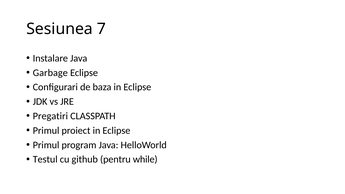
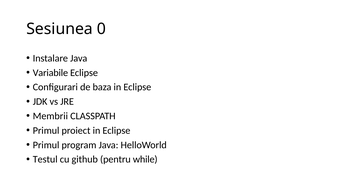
7: 7 -> 0 (101, 29)
Garbage: Garbage -> Variabile (50, 73)
Pregatiri: Pregatiri -> Membrii (50, 116)
